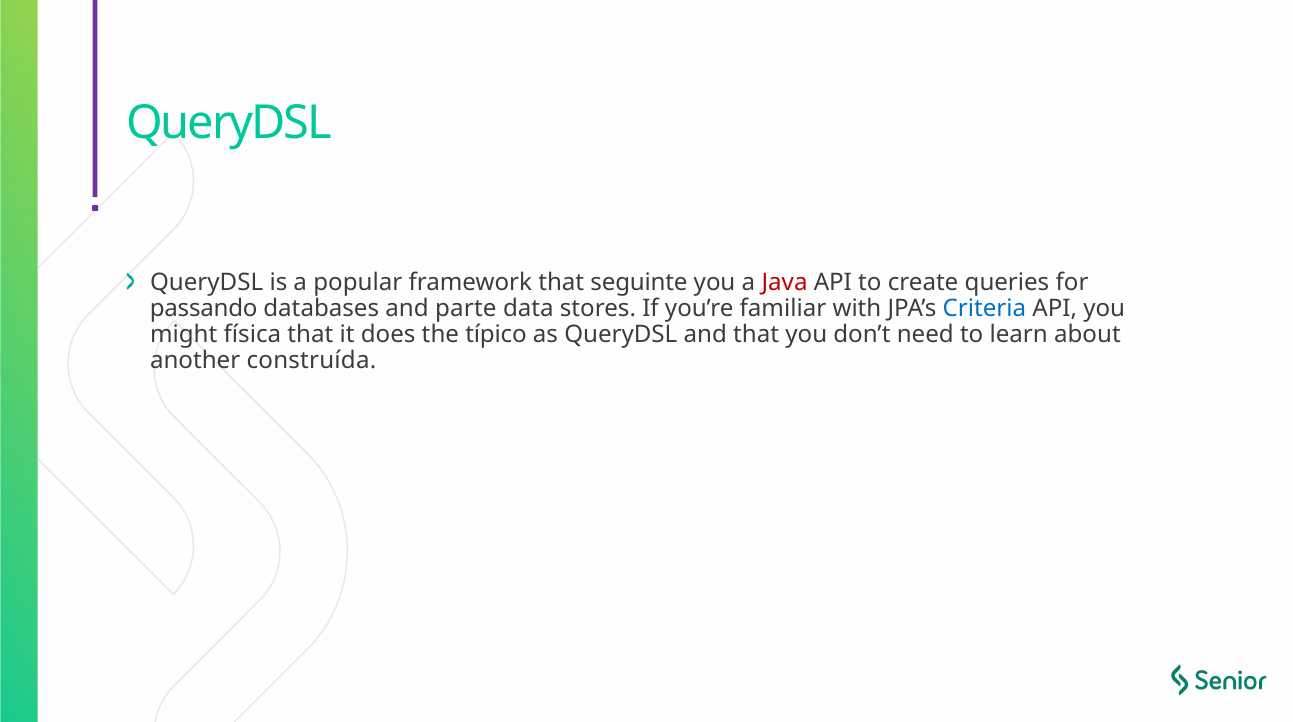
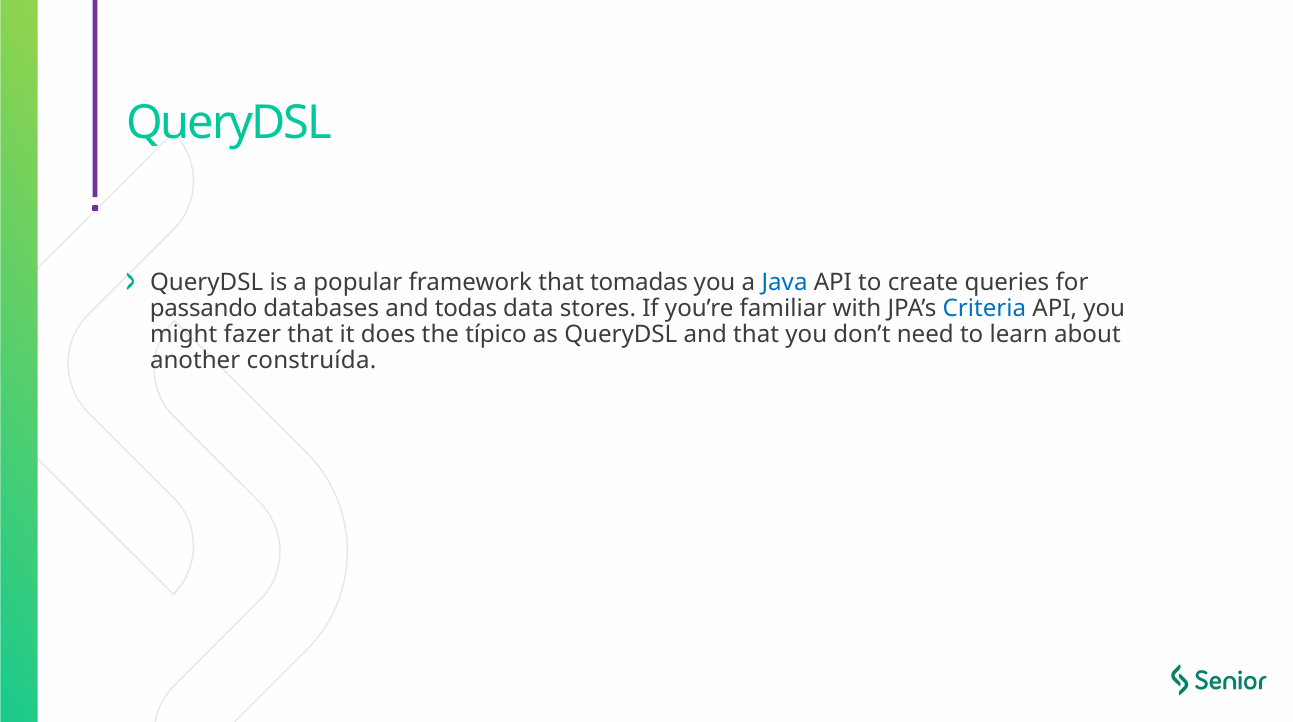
seguinte: seguinte -> tomadas (639, 283)
Java colour: red -> blue (785, 283)
parte: parte -> todas (466, 309)
física: física -> fazer (252, 335)
